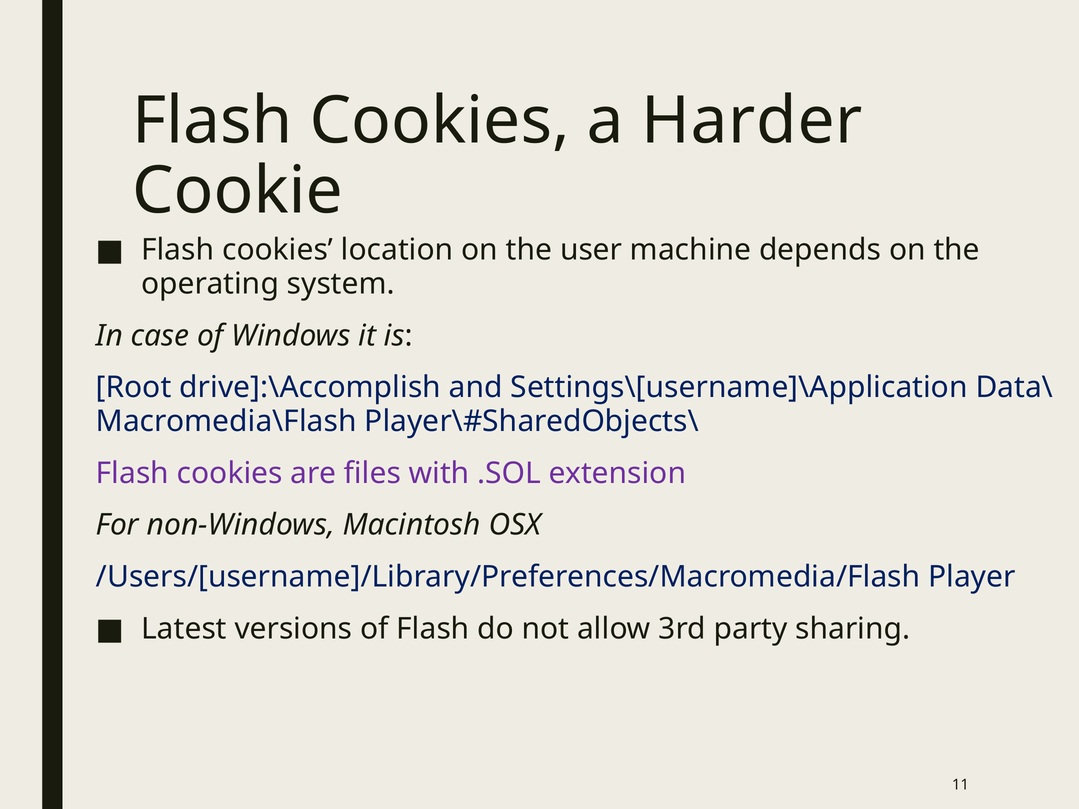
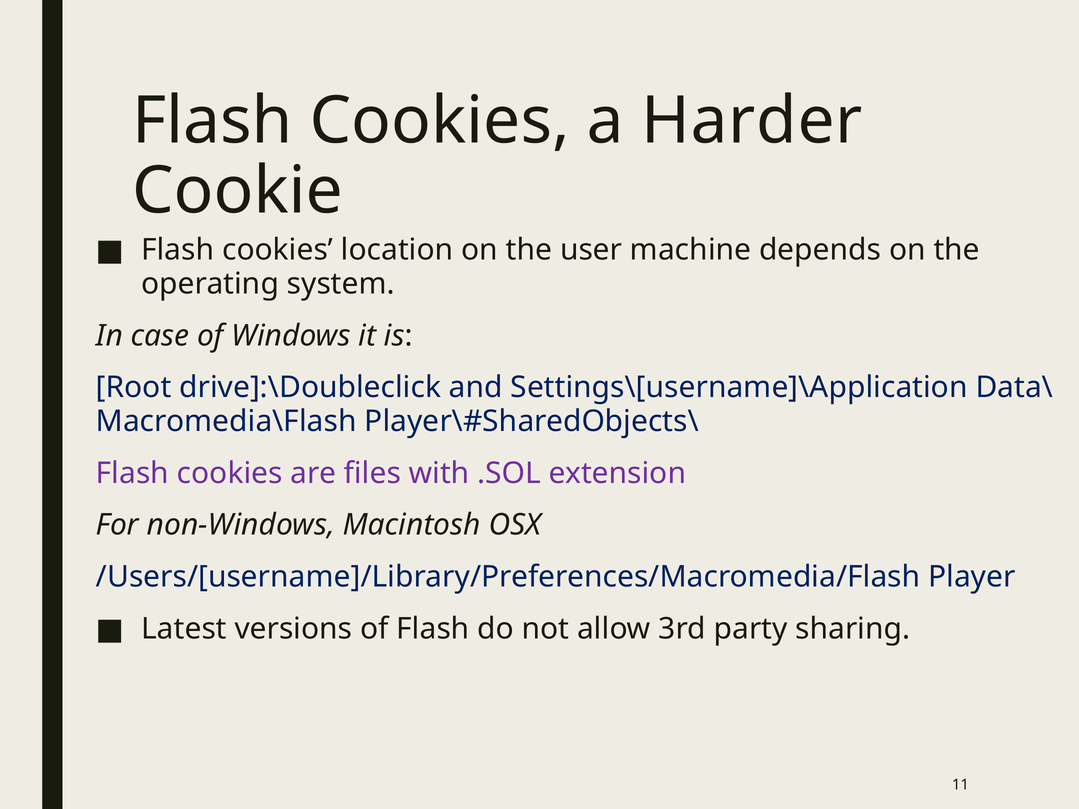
drive]:\Accomplish: drive]:\Accomplish -> drive]:\Doubleclick (310, 388)
